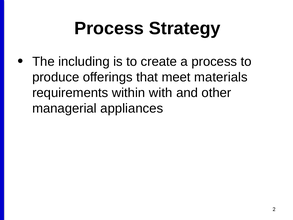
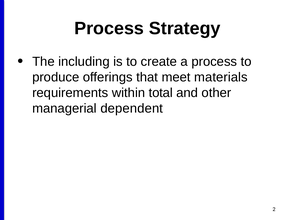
with: with -> total (161, 93)
appliances: appliances -> dependent (132, 108)
